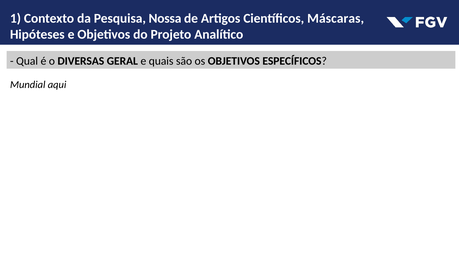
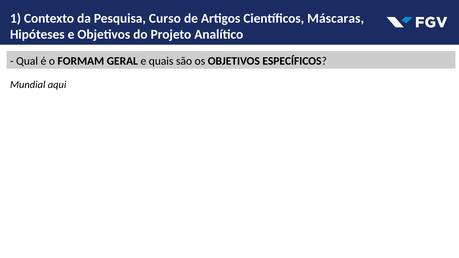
Nossa: Nossa -> Curso (165, 18)
DIVERSAS: DIVERSAS -> FORMAM (81, 61)
